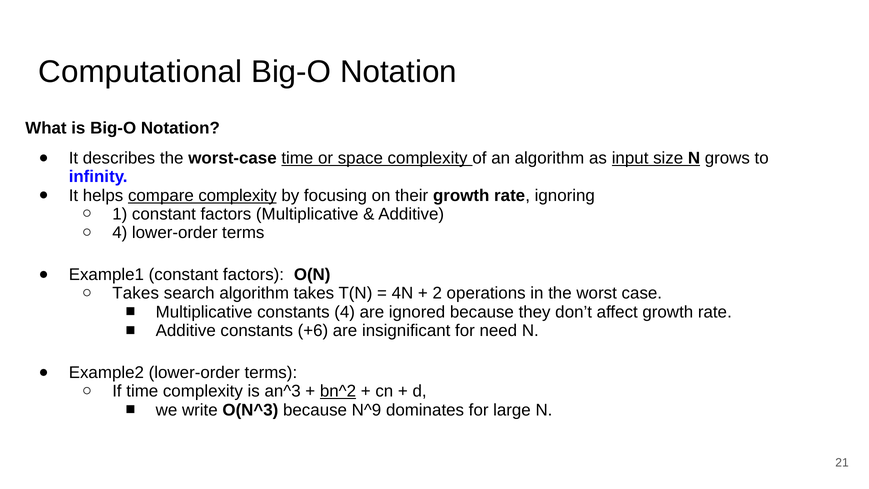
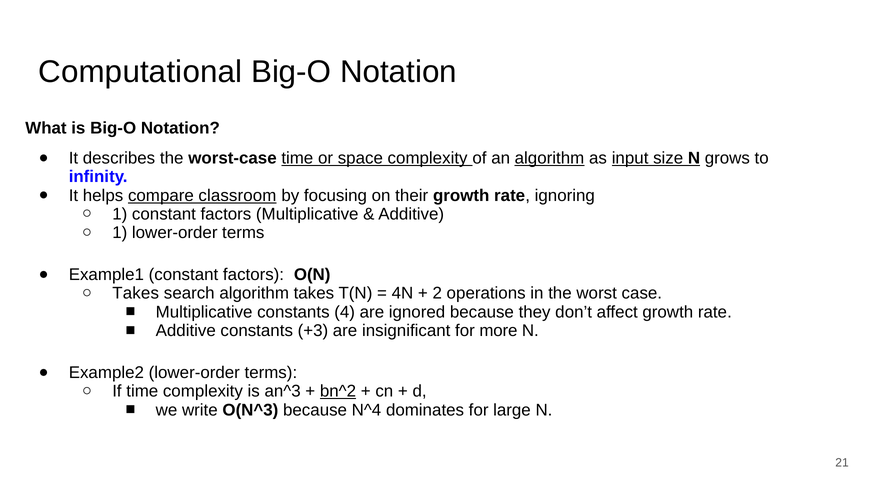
algorithm underline: none -> present (549, 158)
compare complexity: complexity -> classroom (237, 195)
4: 4 -> 1 (120, 233)
+6: +6 -> +3 (313, 331)
need: need -> more (498, 331)
N^9: N^9 -> N^4 (366, 410)
